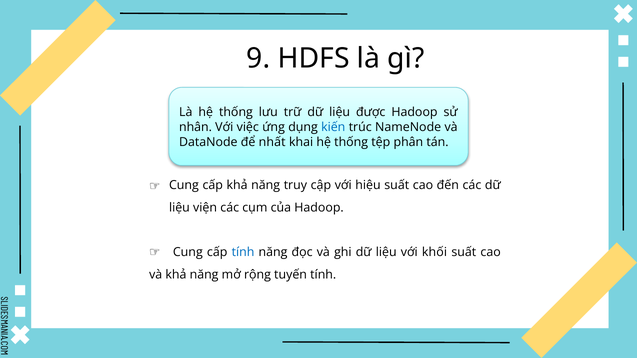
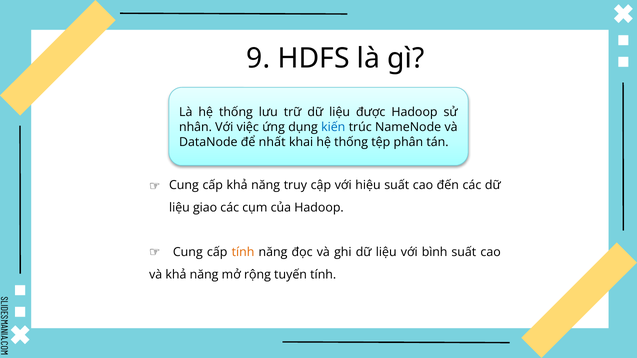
viện: viện -> giao (205, 208)
tính colour: blue -> orange (243, 252)
khối: khối -> bình (435, 252)
